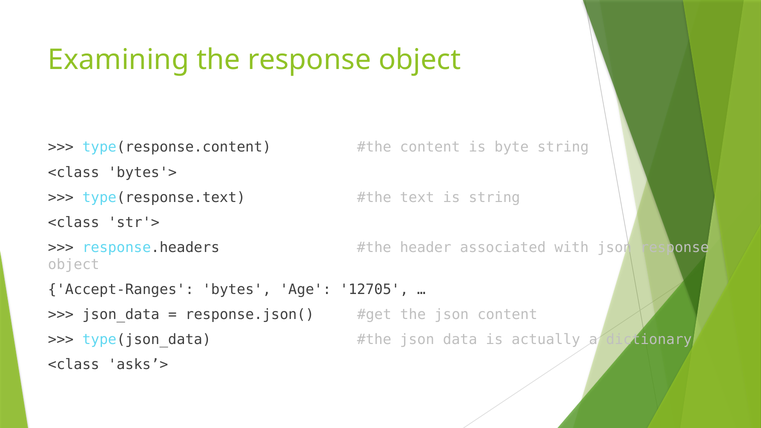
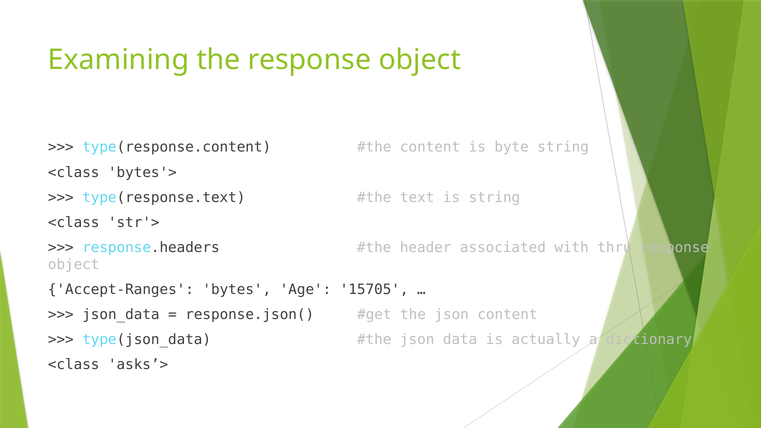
with json: json -> thru (615, 247)
12705: 12705 -> 15705 (374, 290)
